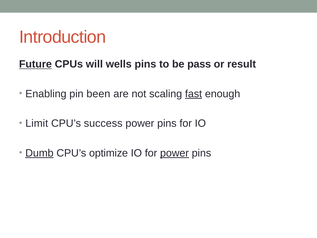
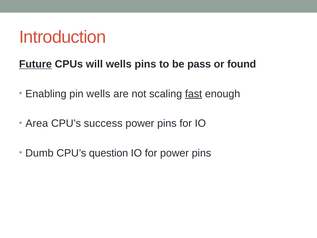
result: result -> found (242, 64)
pin been: been -> wells (98, 94)
Limit: Limit -> Area (37, 123)
Dumb underline: present -> none (39, 153)
optimize: optimize -> question (109, 153)
power underline: present -> none (175, 153)
